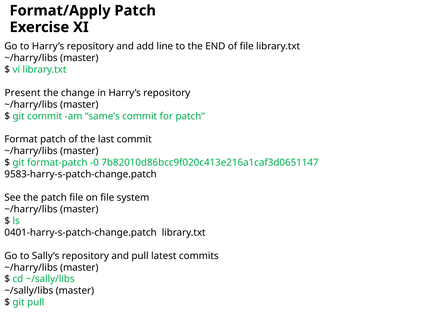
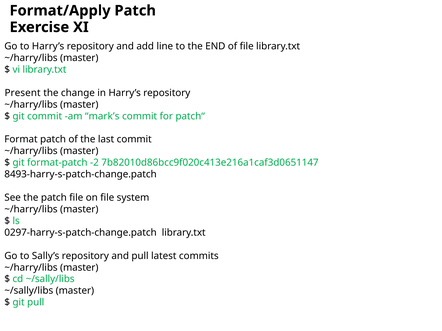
same’s: same’s -> mark’s (102, 116)
-0: -0 -> -2 (94, 163)
9583-harry-s-patch-change.patch: 9583-harry-s-patch-change.patch -> 8493-harry-s-patch-change.patch (81, 175)
0401-harry-s-patch-change.patch: 0401-harry-s-patch-change.patch -> 0297-harry-s-patch-change.patch (81, 233)
